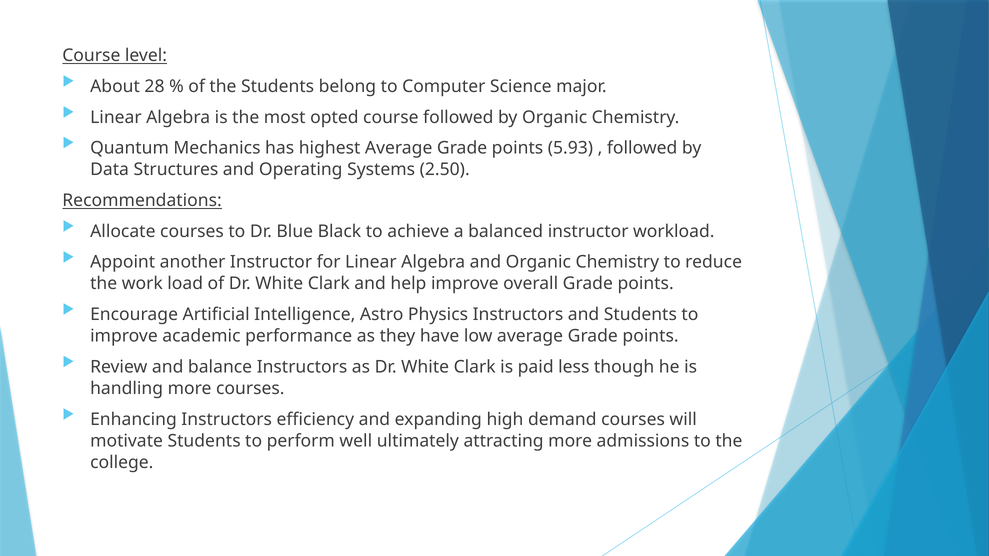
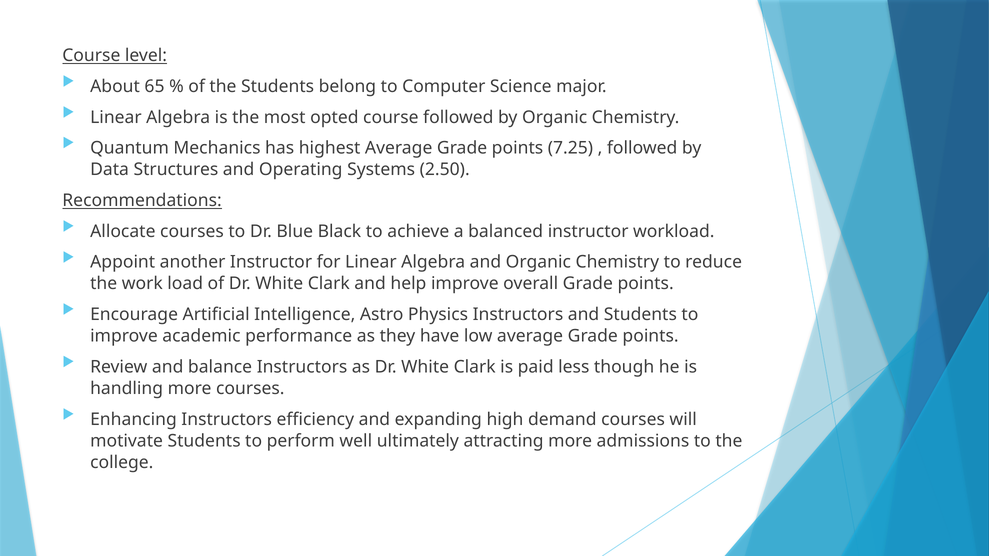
28: 28 -> 65 (154, 86)
5.93: 5.93 -> 7.25 (570, 148)
